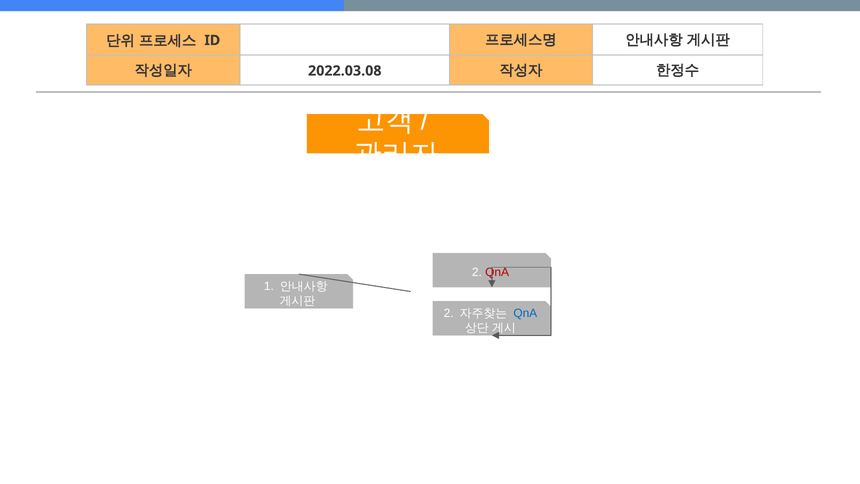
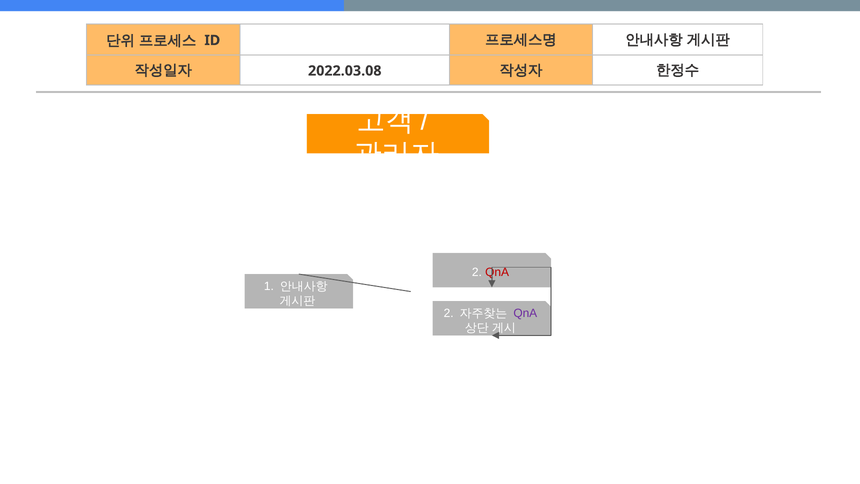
QnA colour: blue -> purple (525, 313)
